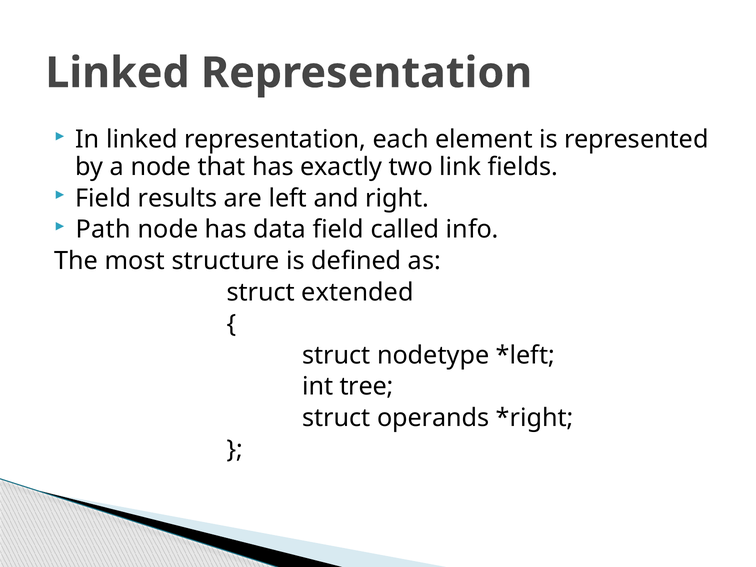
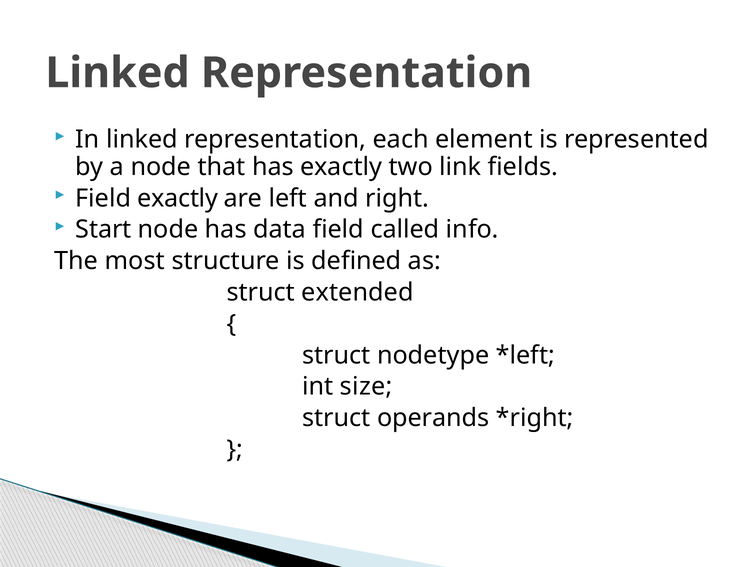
Field results: results -> exactly (178, 198)
Path: Path -> Start (103, 230)
tree: tree -> size (366, 387)
